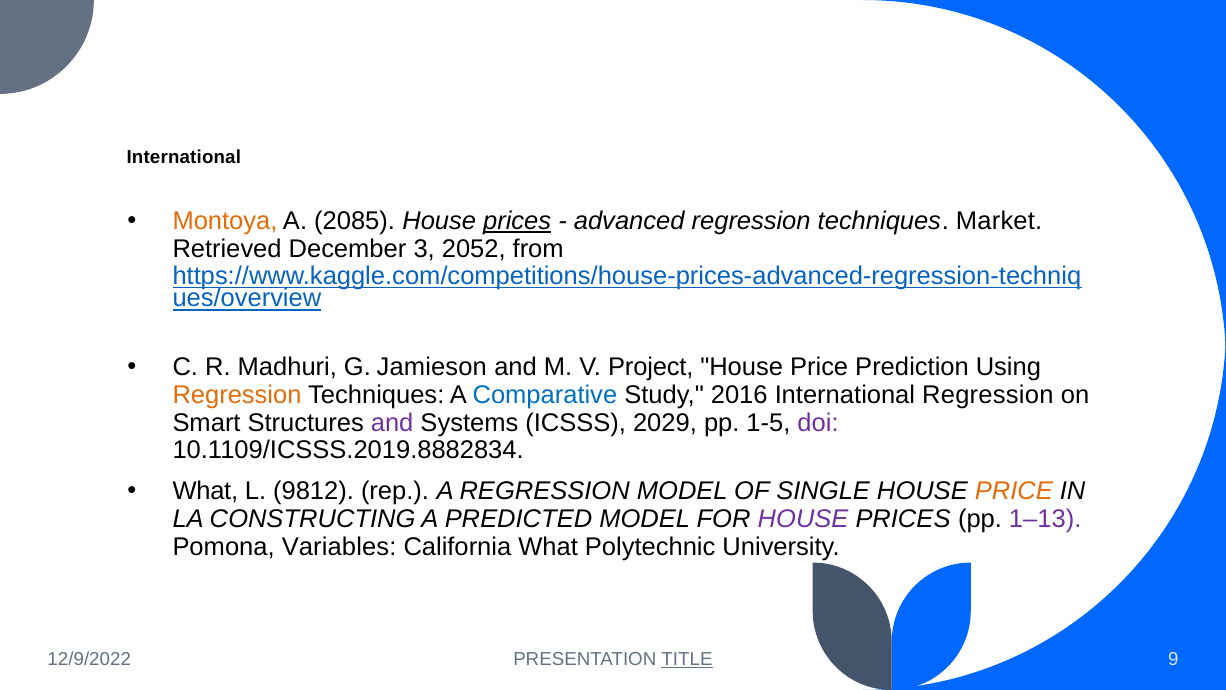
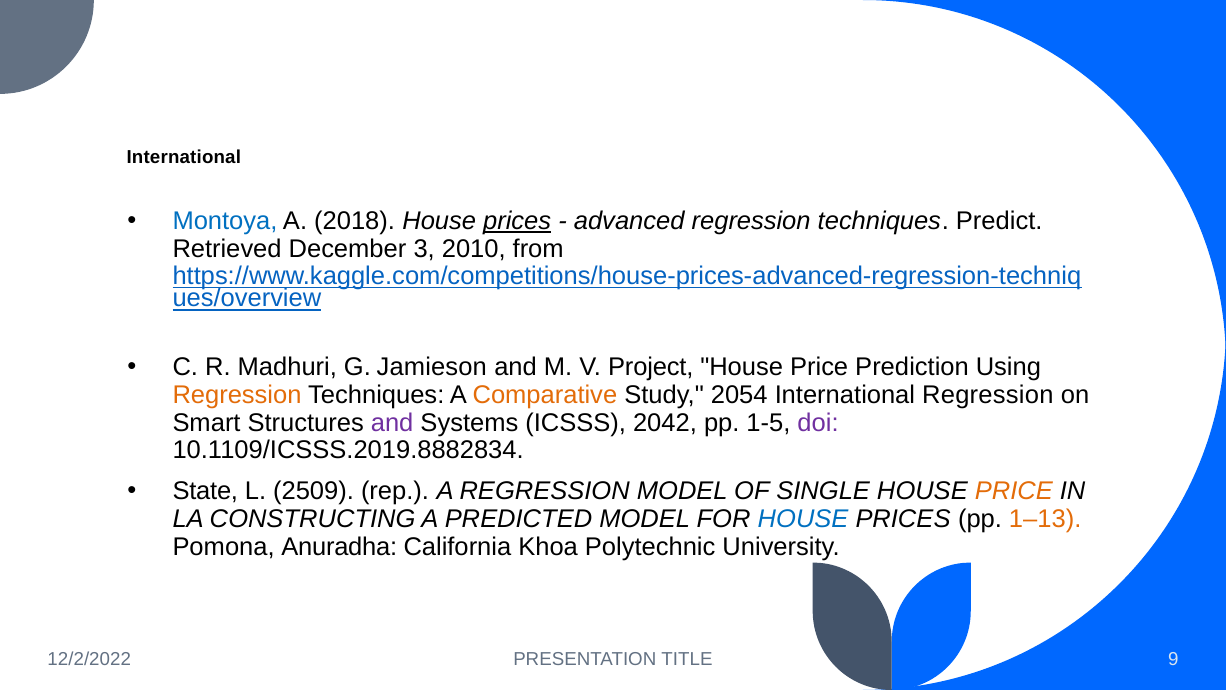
Montoya colour: orange -> blue (225, 221)
2085: 2085 -> 2018 (355, 221)
Market: Market -> Predict (999, 221)
2052: 2052 -> 2010 (474, 249)
Comparative colour: blue -> orange (545, 395)
2016: 2016 -> 2054 (739, 395)
2029: 2029 -> 2042 (665, 422)
What: What -> State (205, 491)
9812: 9812 -> 2509 (313, 491)
HOUSE colour: purple -> blue (803, 519)
1–13 colour: purple -> orange (1045, 519)
Variables: Variables -> Anuradha (339, 546)
California What: What -> Khoa (548, 546)
12/9/2022: 12/9/2022 -> 12/2/2022 (89, 659)
TITLE underline: present -> none (687, 659)
